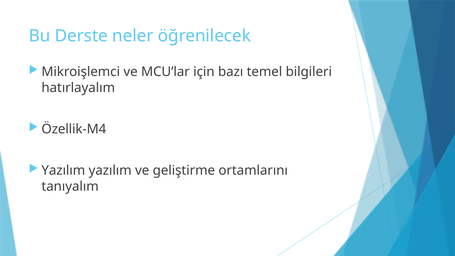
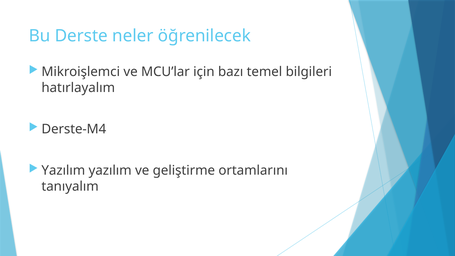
Özellik-M4: Özellik-M4 -> Derste-M4 (74, 129)
